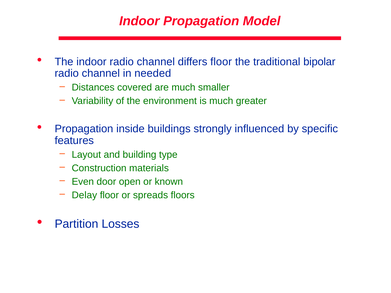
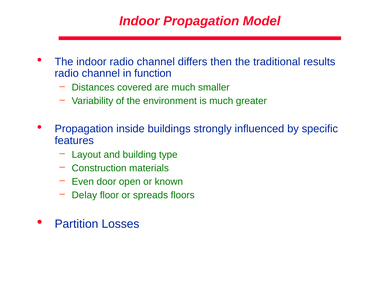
differs floor: floor -> then (221, 62)
bipolar: bipolar -> results (319, 62)
needed: needed -> function (153, 73)
